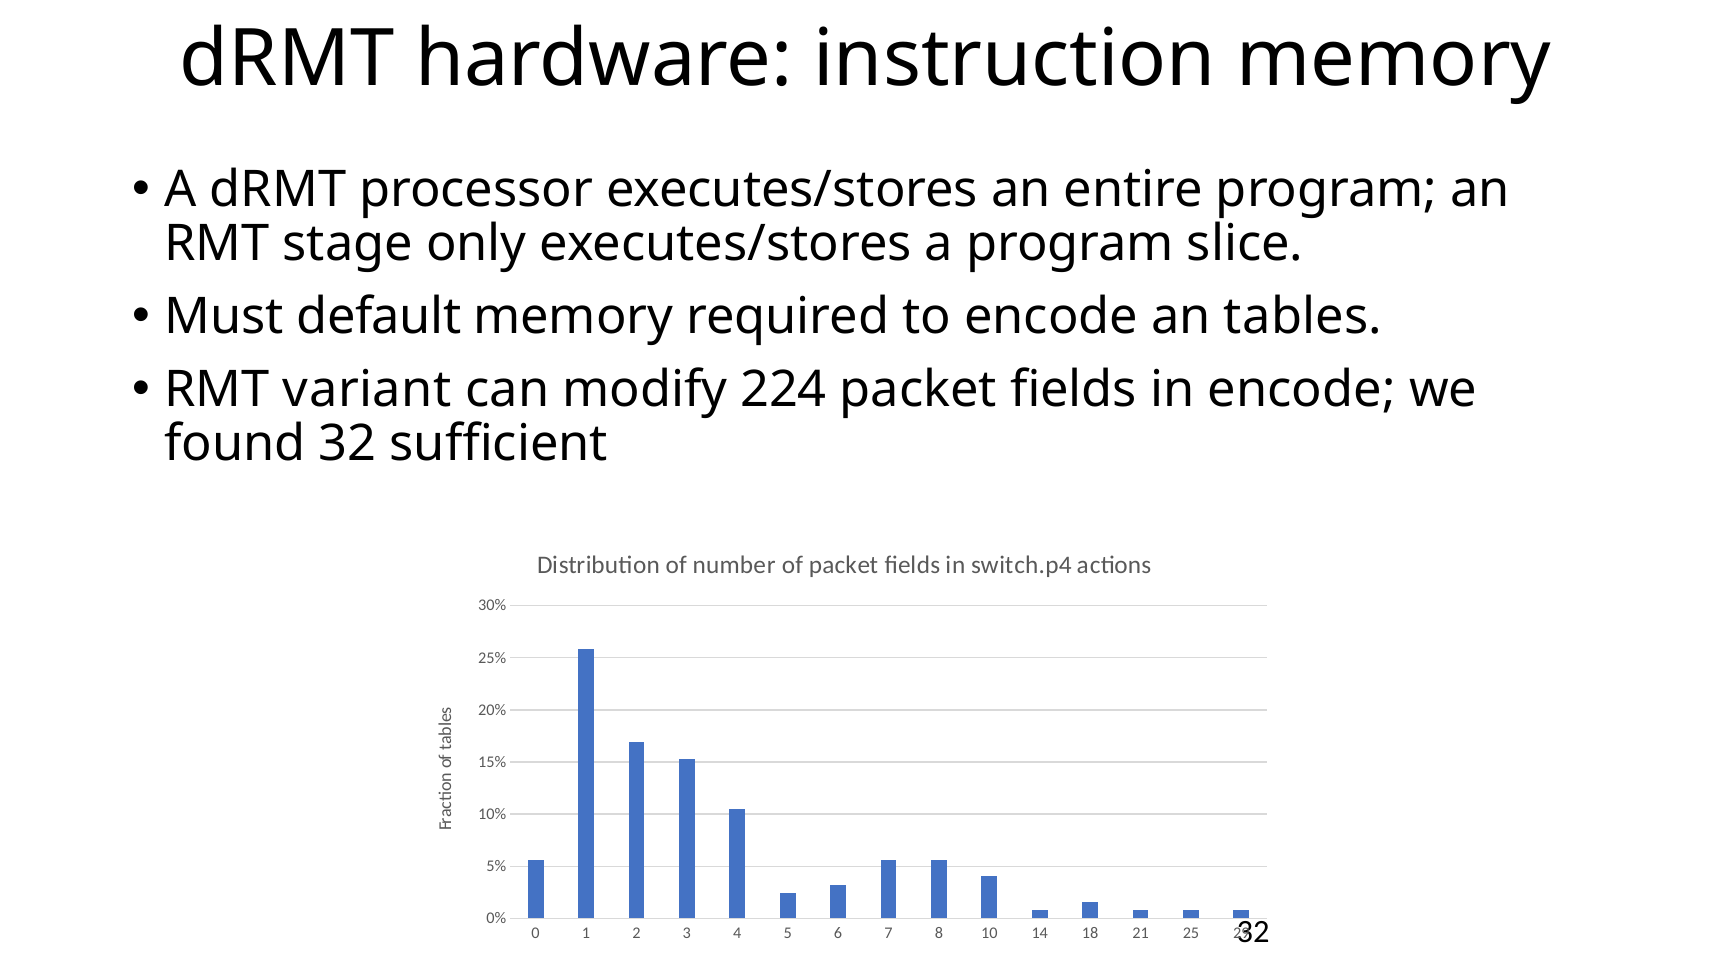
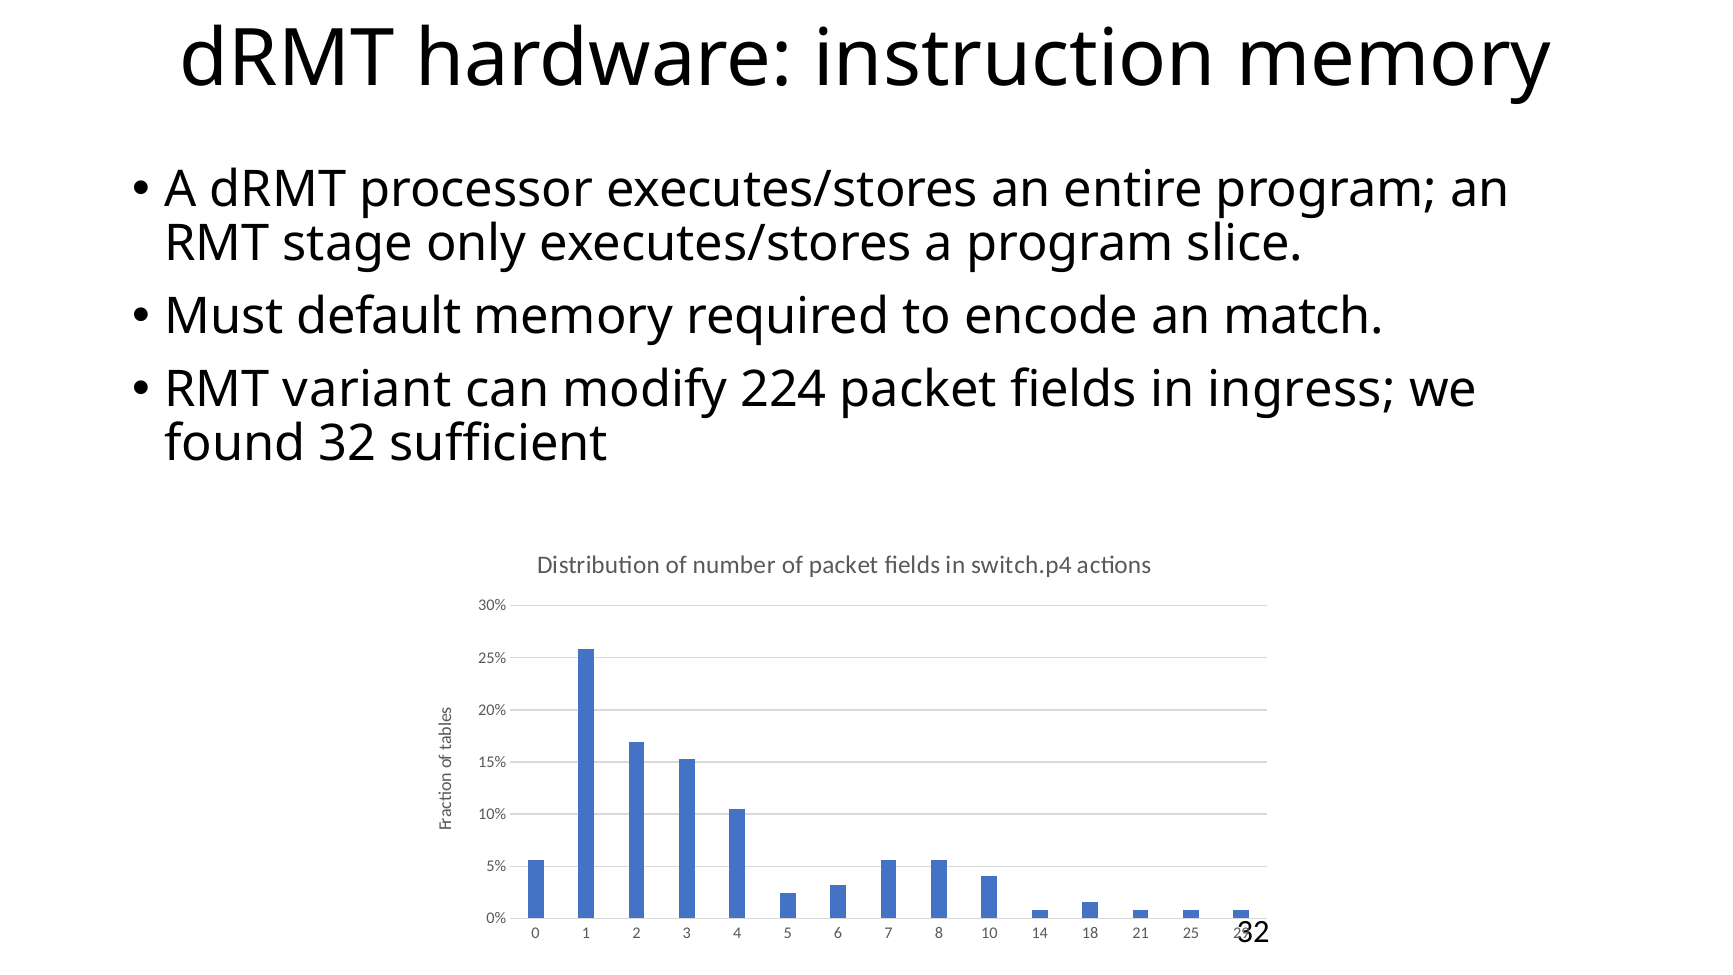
tables: tables -> match (1304, 317)
in encode: encode -> ingress (1302, 389)
